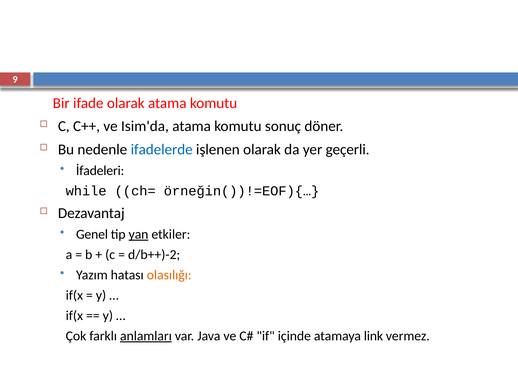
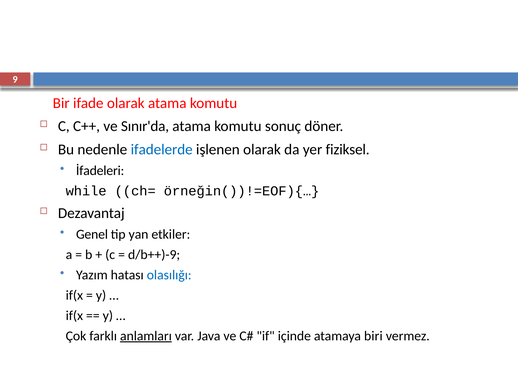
Isim'da: Isim'da -> Sınır'da (145, 126)
geçerli: geçerli -> fiziksel (348, 150)
yan underline: present -> none (139, 235)
d/b++)-2: d/b++)-2 -> d/b++)-9 (154, 255)
olasılığı colour: orange -> blue (169, 275)
link: link -> biri (373, 336)
